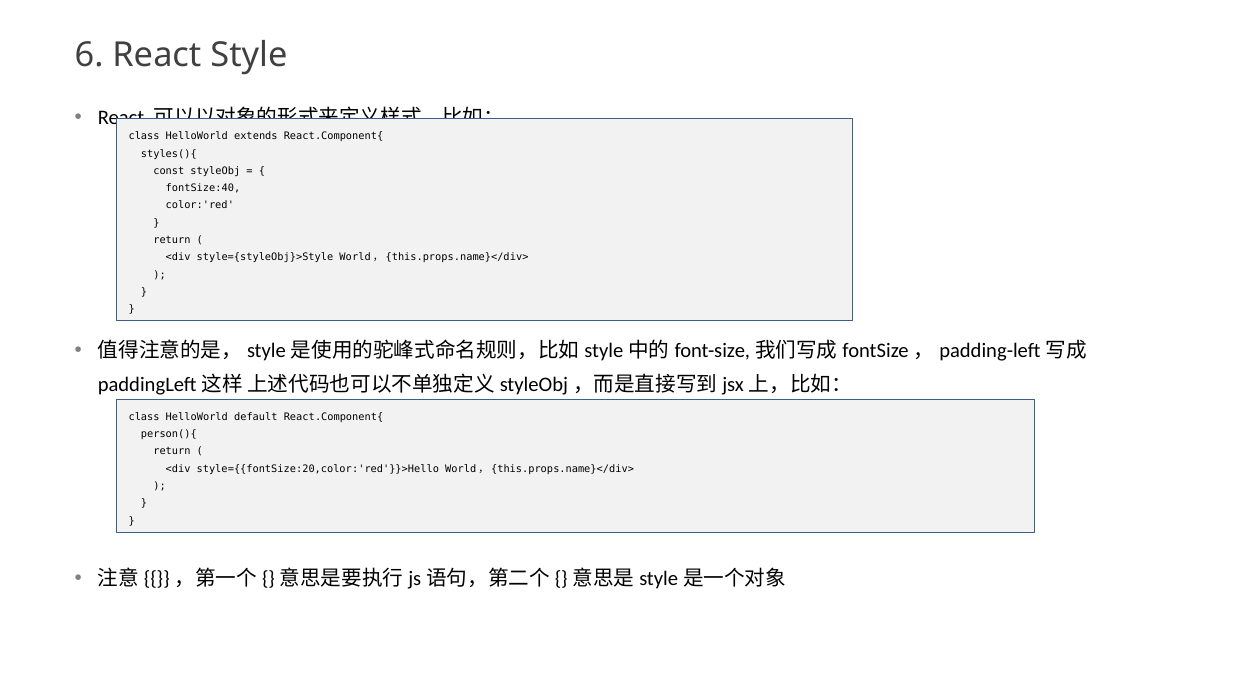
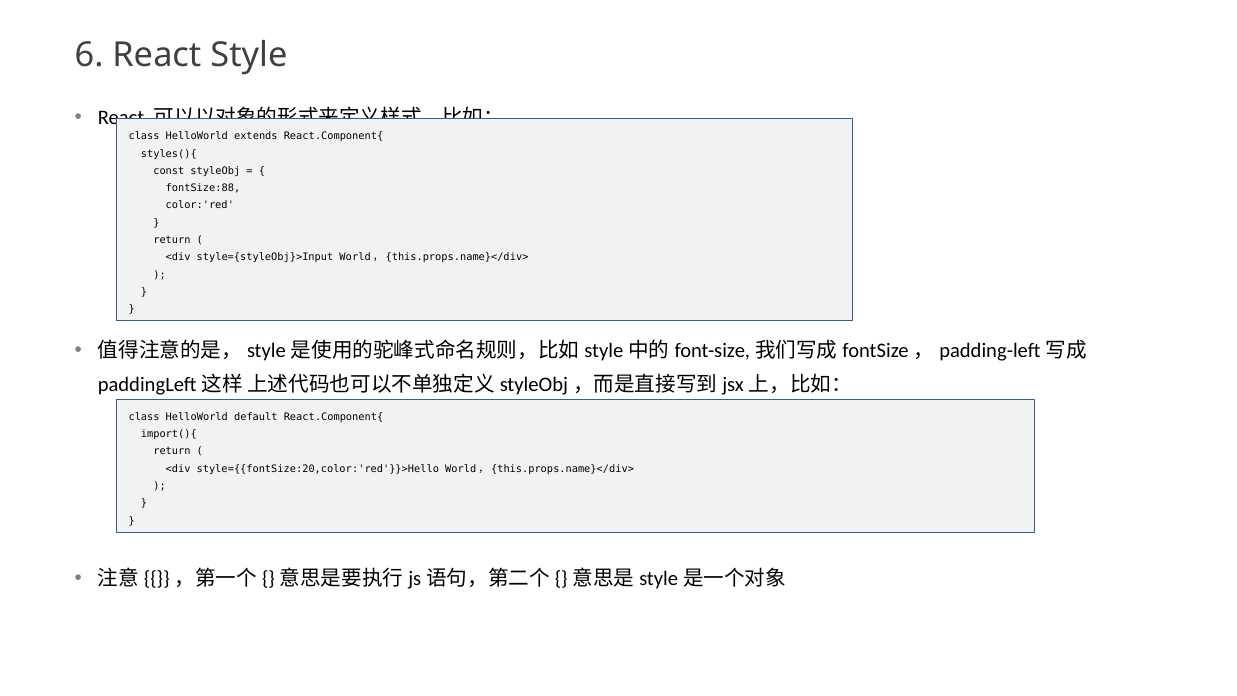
fontSize:40: fontSize:40 -> fontSize:88 (203, 188)
style={styleObj}>Style: style={styleObj}>Style -> style={styleObj}>Input (265, 257)
person(){: person(){ -> import(){ (169, 434)
